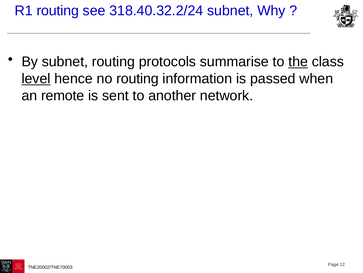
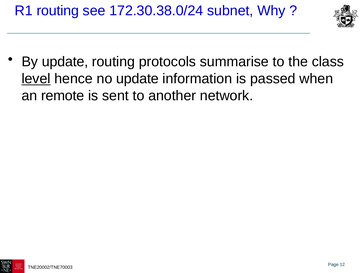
318.40.32.2/24: 318.40.32.2/24 -> 172.30.38.0/24 (156, 11)
By subnet: subnet -> update (65, 62)
the underline: present -> none (298, 62)
no routing: routing -> update (137, 79)
